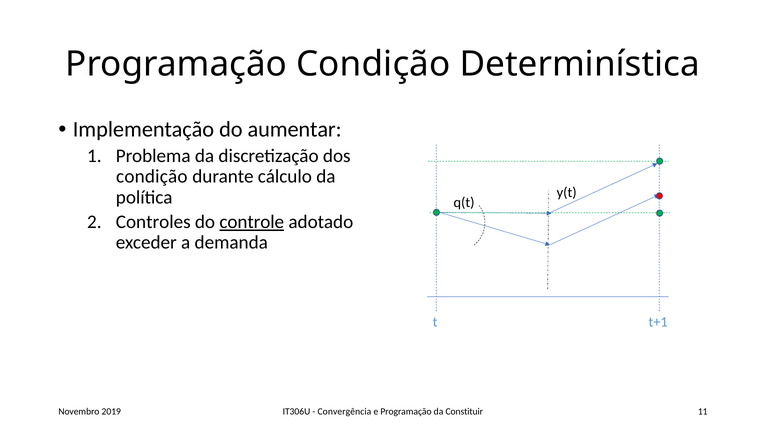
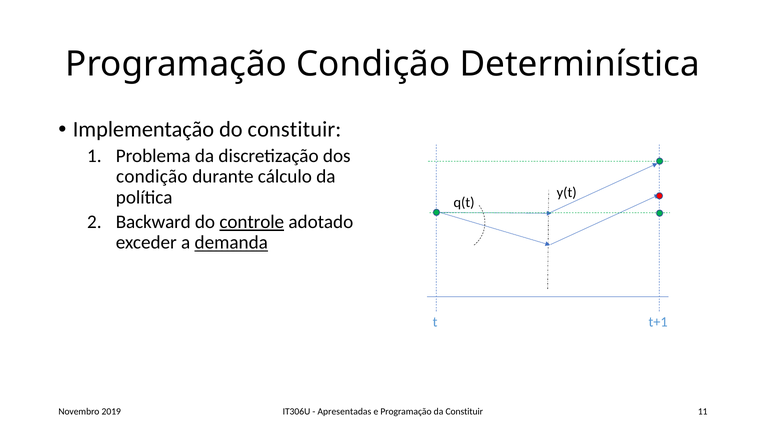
do aumentar: aumentar -> constituir (294, 130)
Controles: Controles -> Backward (153, 222)
demanda underline: none -> present (231, 243)
Convergência: Convergência -> Apresentadas (344, 411)
